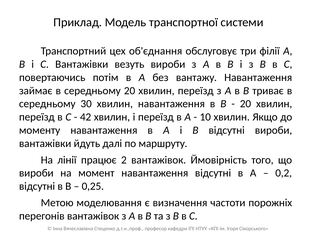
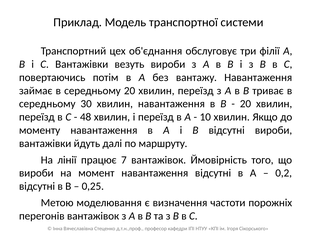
42: 42 -> 48 (86, 117)
2: 2 -> 7 (124, 160)
